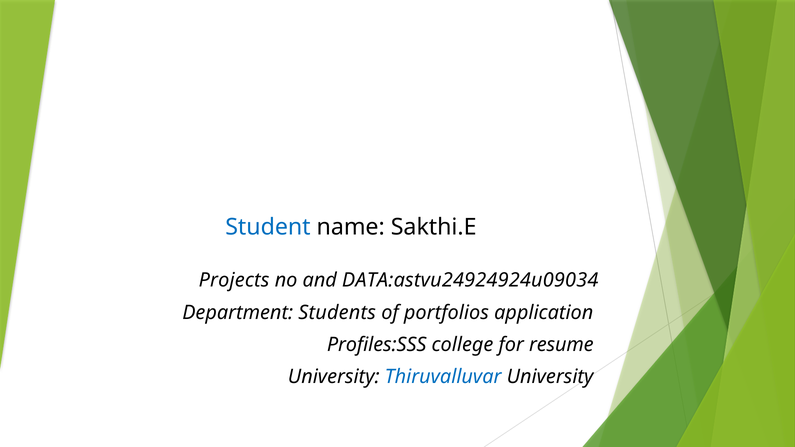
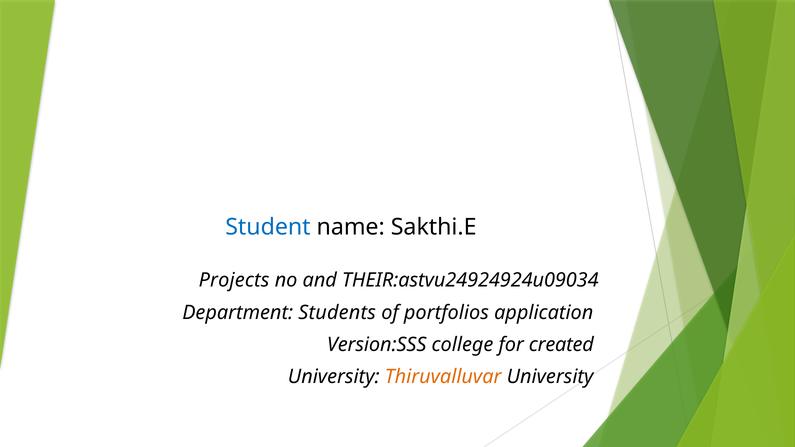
DATA:astvu24924924u09034: DATA:astvu24924924u09034 -> THEIR:astvu24924924u09034 (470, 280)
Profiles:SSS: Profiles:SSS -> Version:SSS (377, 345)
resume: resume -> created (561, 345)
Thiruvalluvar colour: blue -> orange (443, 377)
